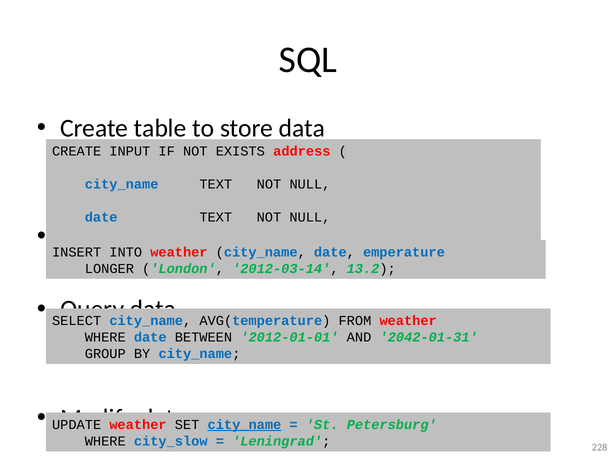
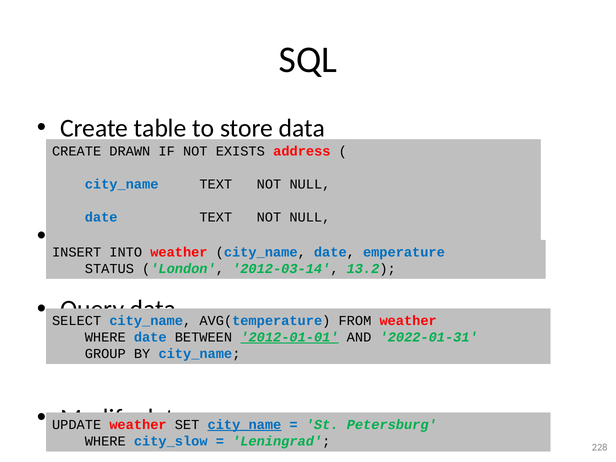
INPUT: INPUT -> DRAWN (130, 151)
LONGER: LONGER -> STATUS (109, 269)
2012-01-01 underline: none -> present (289, 337)
2042-01-31: 2042-01-31 -> 2022-01-31 (429, 337)
